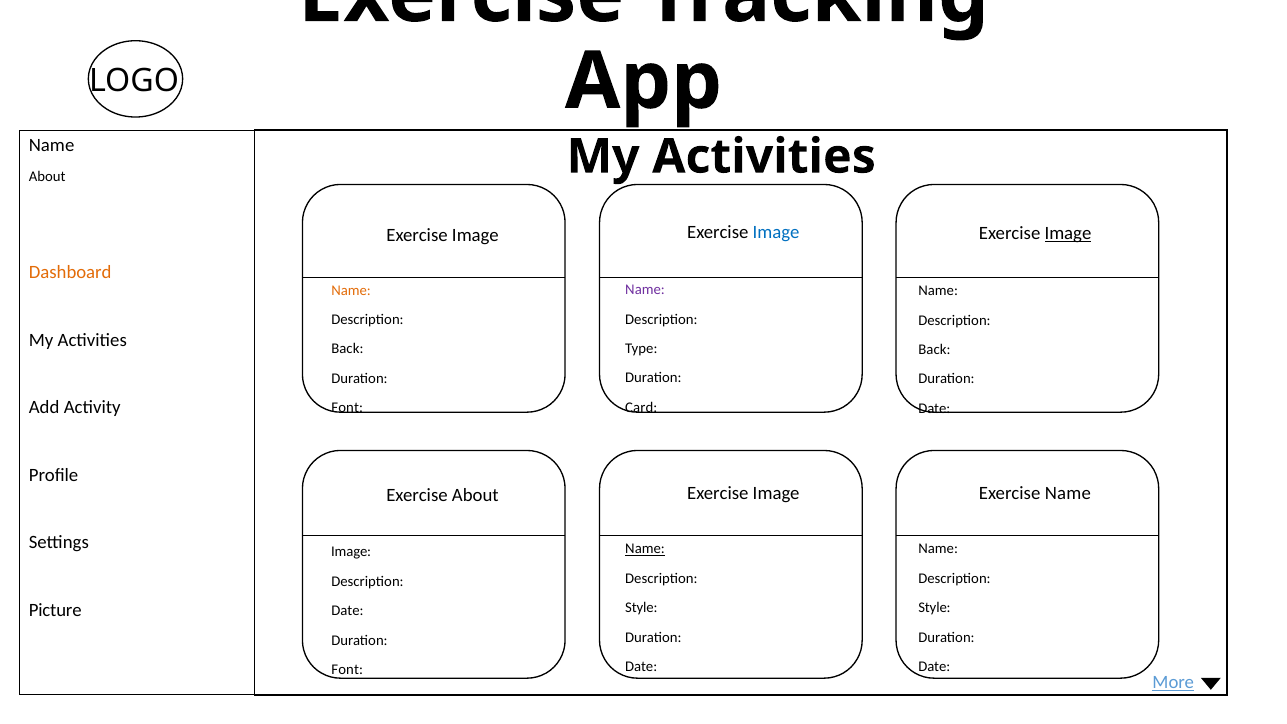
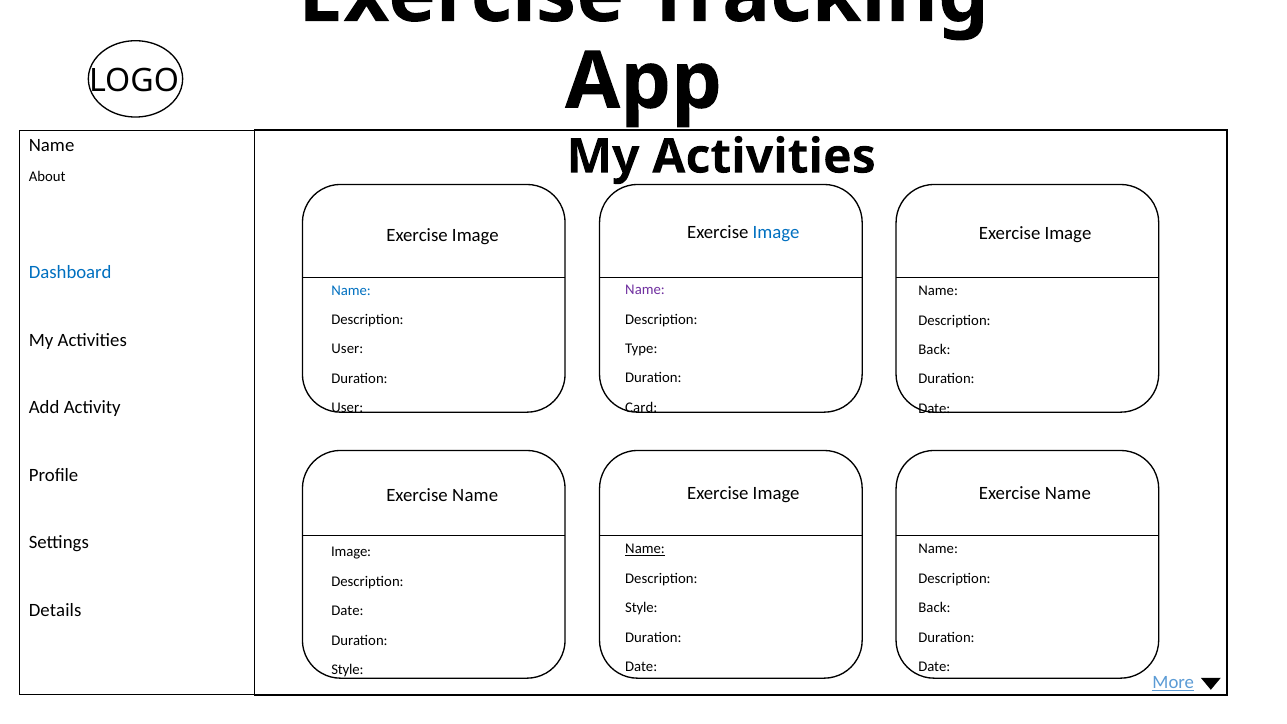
Image underline: present -> none (1068, 233)
Dashboard colour: orange -> blue (70, 273)
Name colour: orange -> blue (351, 290)
Back: Back -> User (347, 349)
Font: Font -> User (347, 408)
About: About -> Name (475, 496)
Style: Style -> Back (934, 608)
Picture: Picture -> Details (55, 610)
Font: Font -> Style (347, 669)
